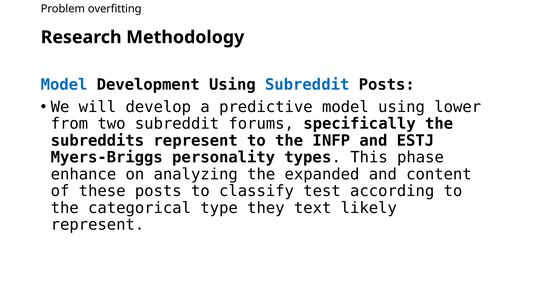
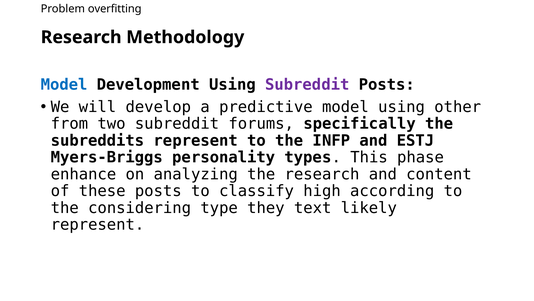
Subreddit colour: blue -> purple (307, 84)
lower: lower -> other (458, 107)
the expanded: expanded -> research (322, 174)
test: test -> high (322, 191)
categorical: categorical -> considering (140, 207)
